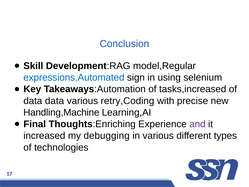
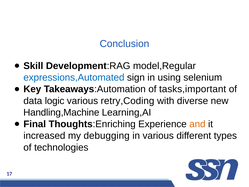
tasks,increased: tasks,increased -> tasks,important (193, 89)
data data: data -> logic (55, 101)
precise: precise -> diverse (193, 101)
and colour: purple -> orange (197, 124)
